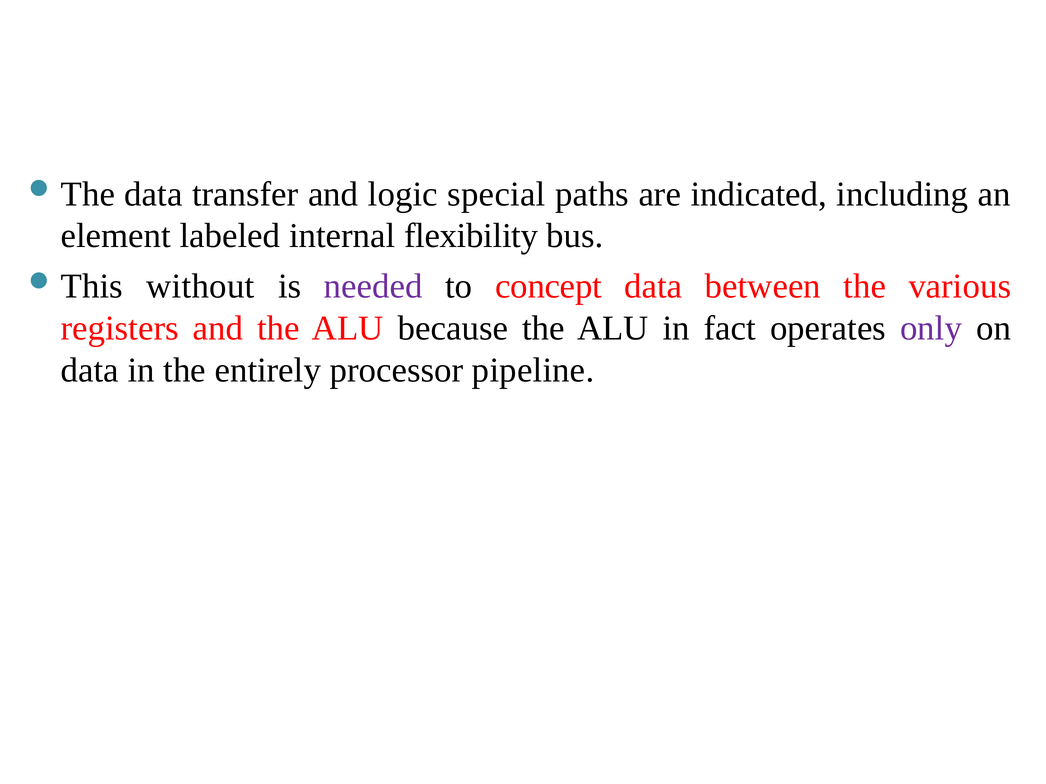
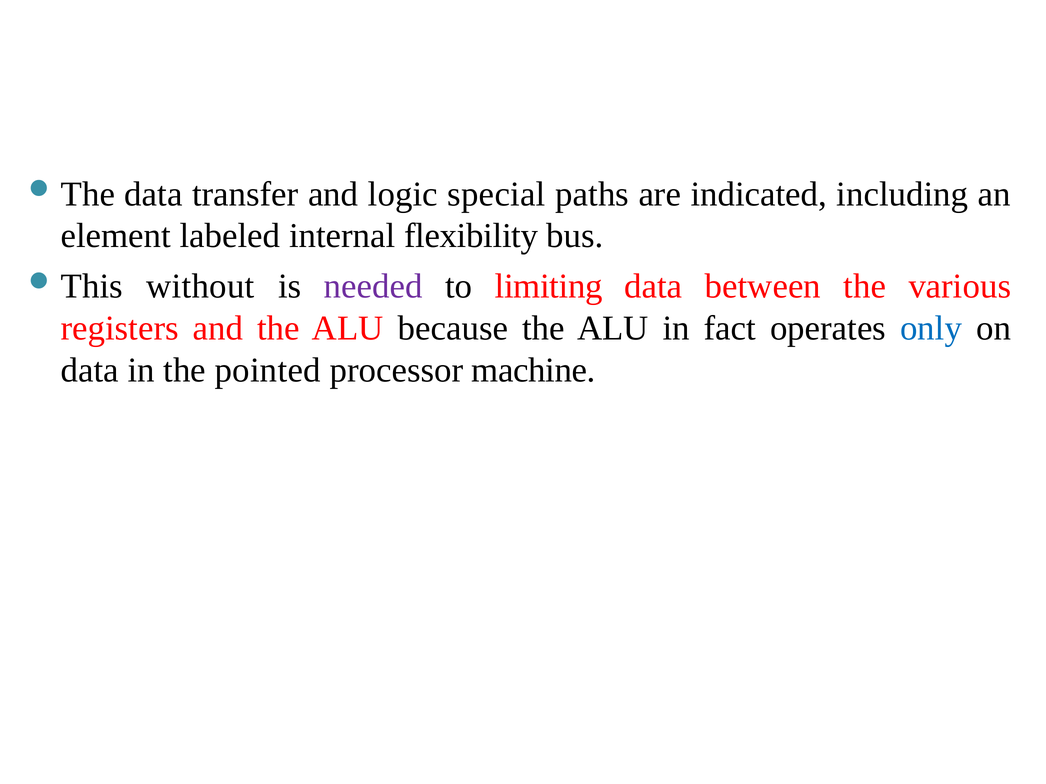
concept: concept -> limiting (549, 287)
only colour: purple -> blue (931, 328)
entirely: entirely -> pointed (268, 370)
pipeline: pipeline -> machine (533, 370)
